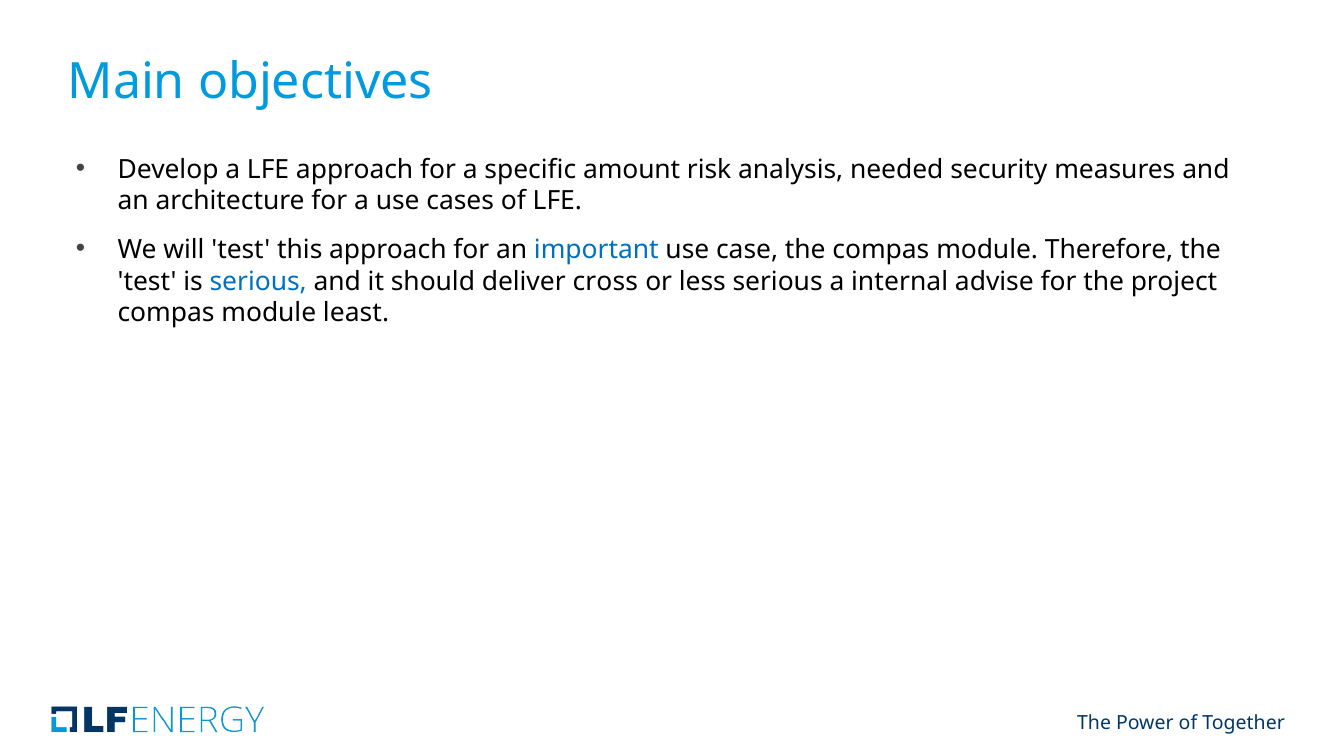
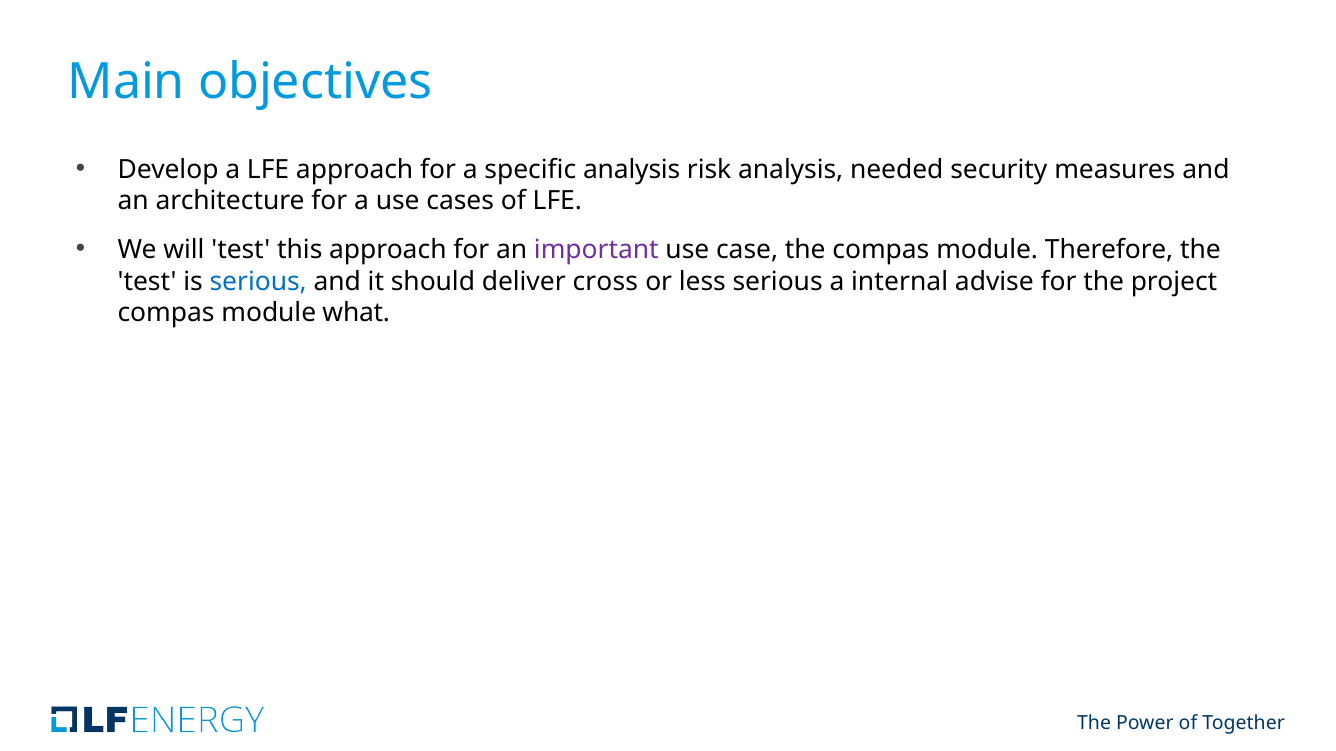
specific amount: amount -> analysis (632, 170)
important colour: blue -> purple (596, 250)
least: least -> what (356, 313)
